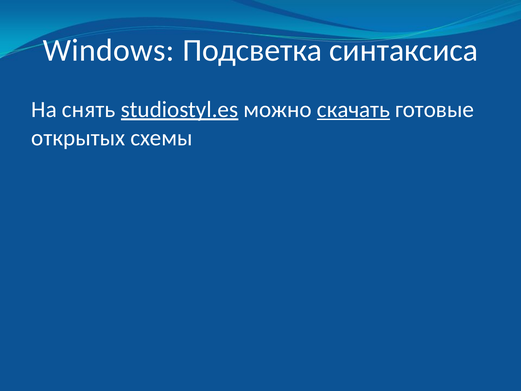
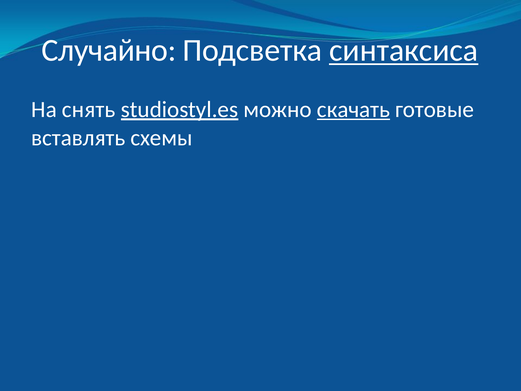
Windows: Windows -> Случайно (109, 50)
синтаксиса underline: none -> present (404, 50)
открытых: открытых -> вставлять (78, 138)
